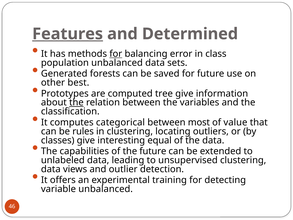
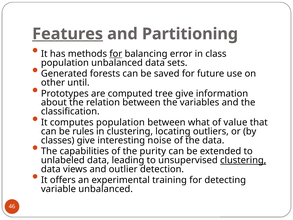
Determined: Determined -> Partitioning (190, 34)
best: best -> until (78, 83)
the underline: present -> none (76, 102)
computes categorical: categorical -> population (120, 122)
most: most -> what (199, 122)
equal: equal -> noise (159, 140)
the future: future -> purity (153, 151)
clustering underline: none -> present (243, 160)
